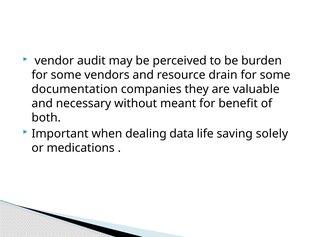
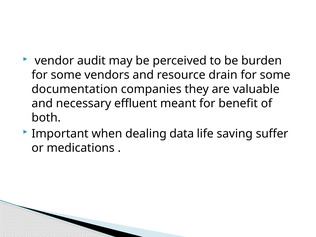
without: without -> effluent (136, 103)
solely: solely -> suffer (272, 134)
